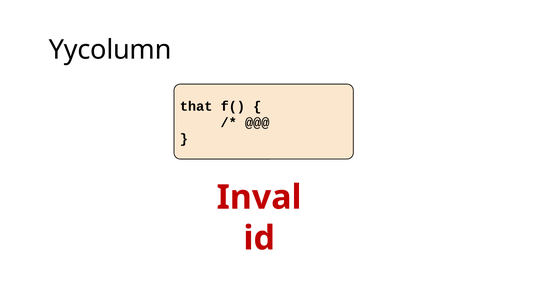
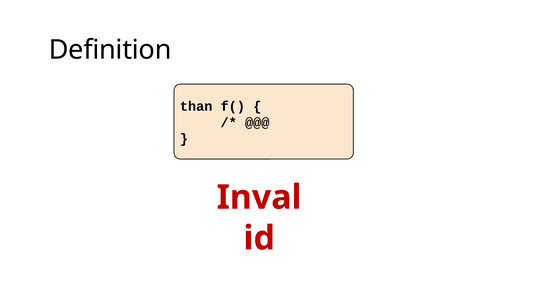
Yycolumn: Yycolumn -> Definition (110, 50)
that: that -> than (196, 106)
